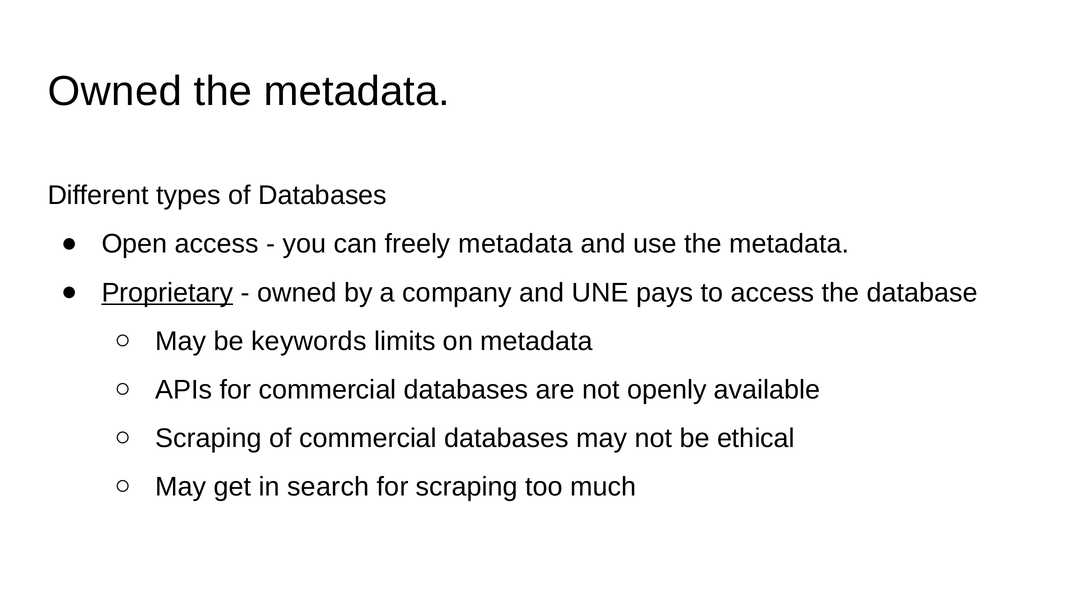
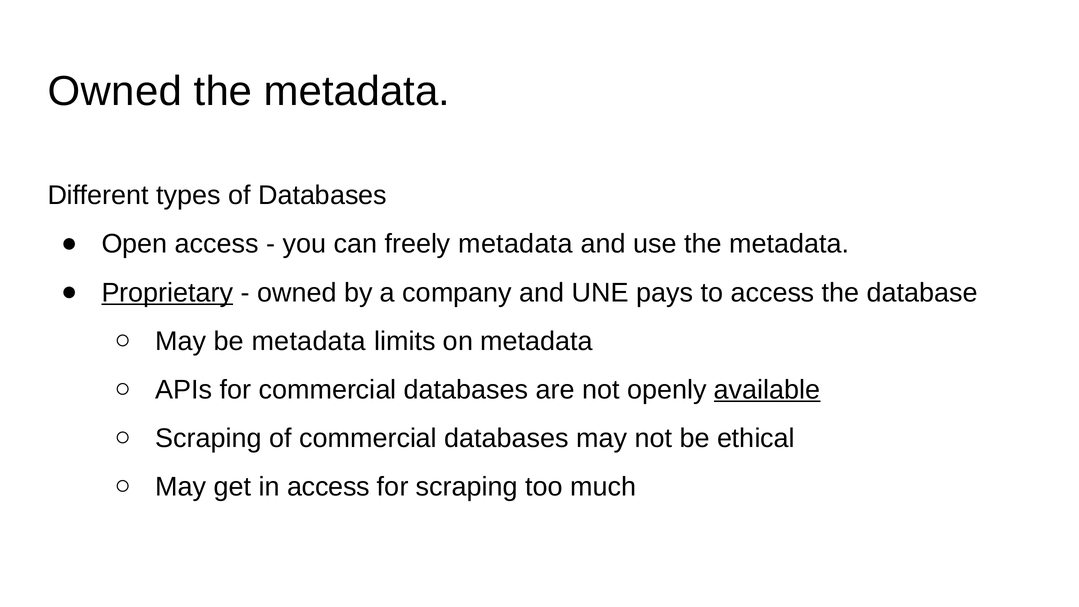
be keywords: keywords -> metadata (309, 341)
available underline: none -> present (767, 390)
in search: search -> access (328, 487)
